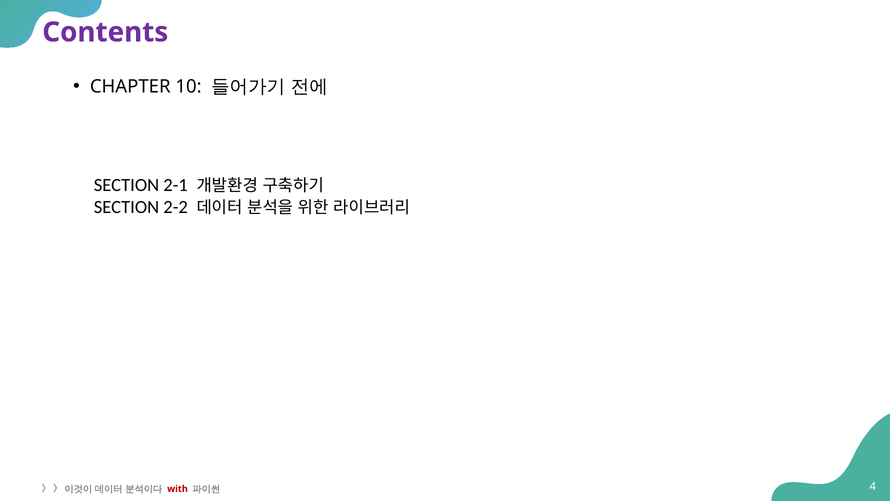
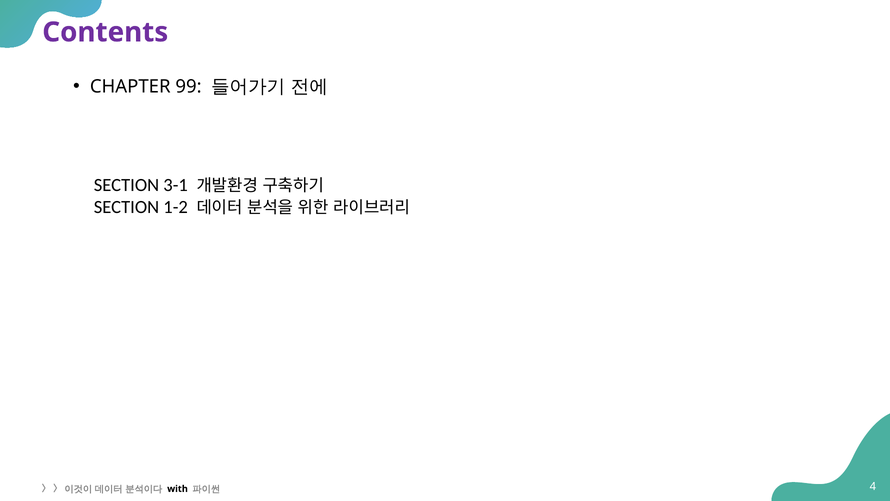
10: 10 -> 99 (189, 86)
2-1: 2-1 -> 3-1 (176, 185)
2-2: 2-2 -> 1-2 (176, 207)
with colour: red -> black (178, 488)
